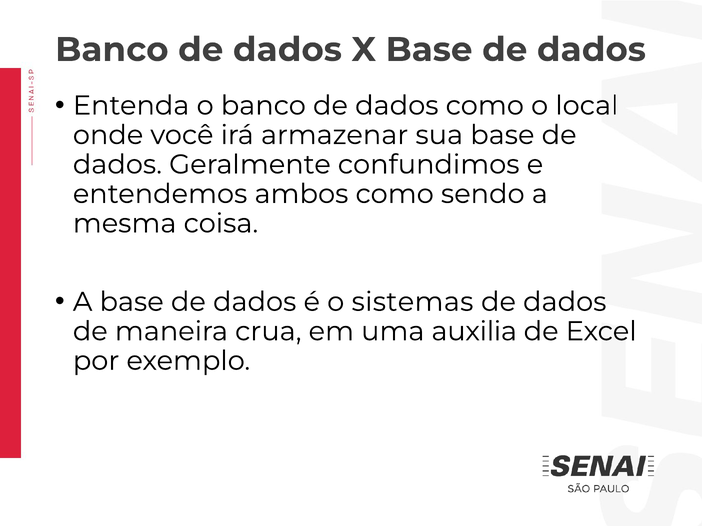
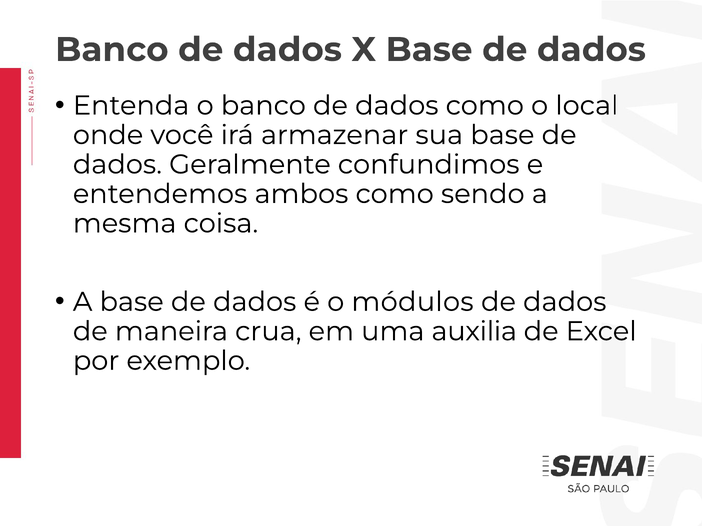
sistemas: sistemas -> módulos (413, 302)
